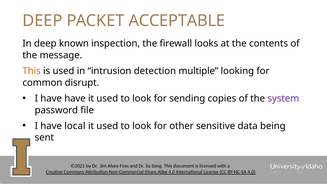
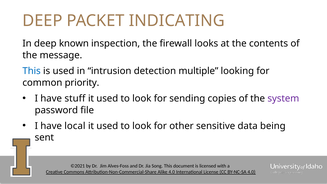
ACCEPTABLE: ACCEPTABLE -> INDICATING (177, 21)
This colour: orange -> blue (32, 71)
disrupt: disrupt -> priority (82, 83)
have have: have -> stuff (75, 98)
